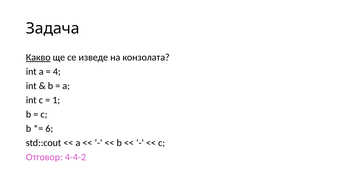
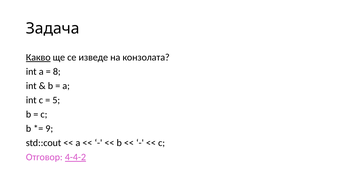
4: 4 -> 8 (57, 72)
1: 1 -> 5 (56, 100)
6: 6 -> 9 (49, 129)
4-4-2 underline: none -> present (75, 157)
